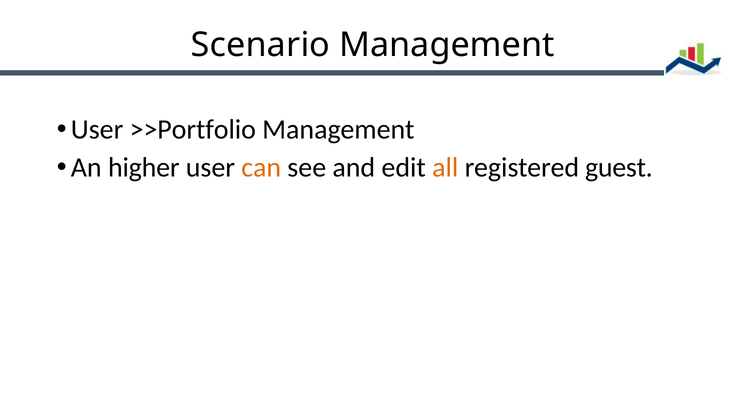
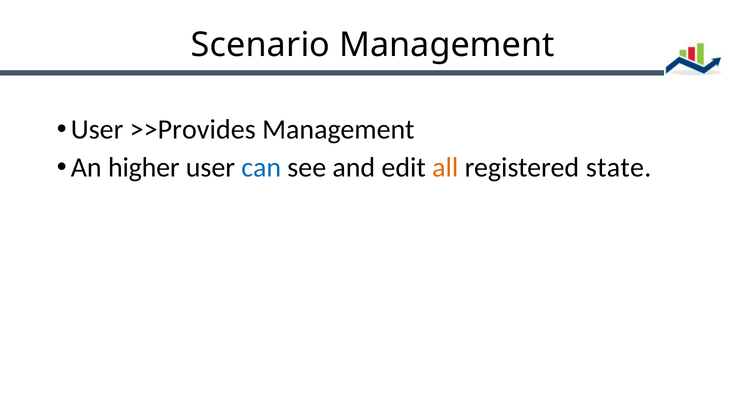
>>Portfolio: >>Portfolio -> >>Provides (193, 129)
can colour: orange -> blue (261, 167)
guest: guest -> state (619, 167)
